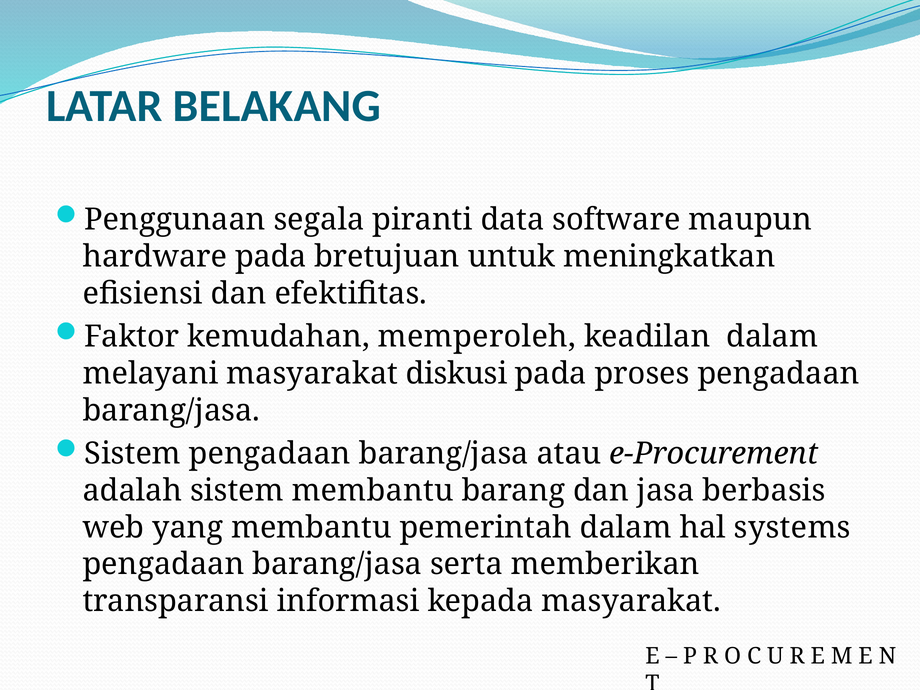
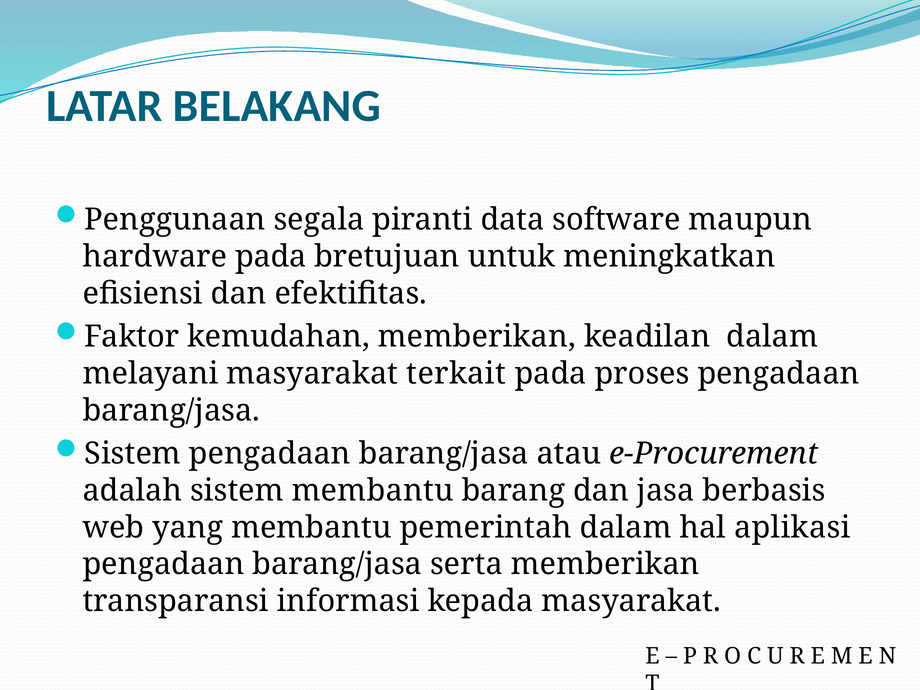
kemudahan memperoleh: memperoleh -> memberikan (477, 337)
diskusi: diskusi -> terkait (456, 374)
systems: systems -> aplikasi (792, 527)
